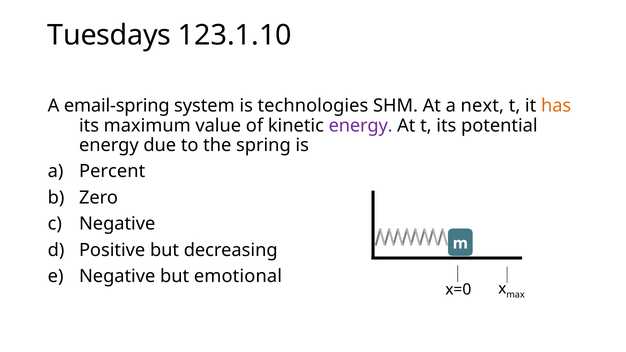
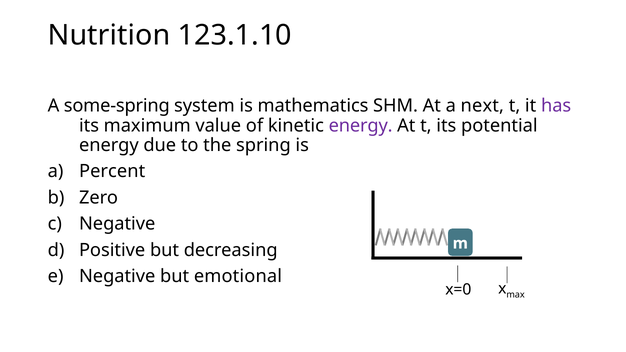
Tuesdays: Tuesdays -> Nutrition (109, 35)
email-spring: email-spring -> some-spring (117, 106)
technologies: technologies -> mathematics (313, 106)
has colour: orange -> purple (556, 106)
